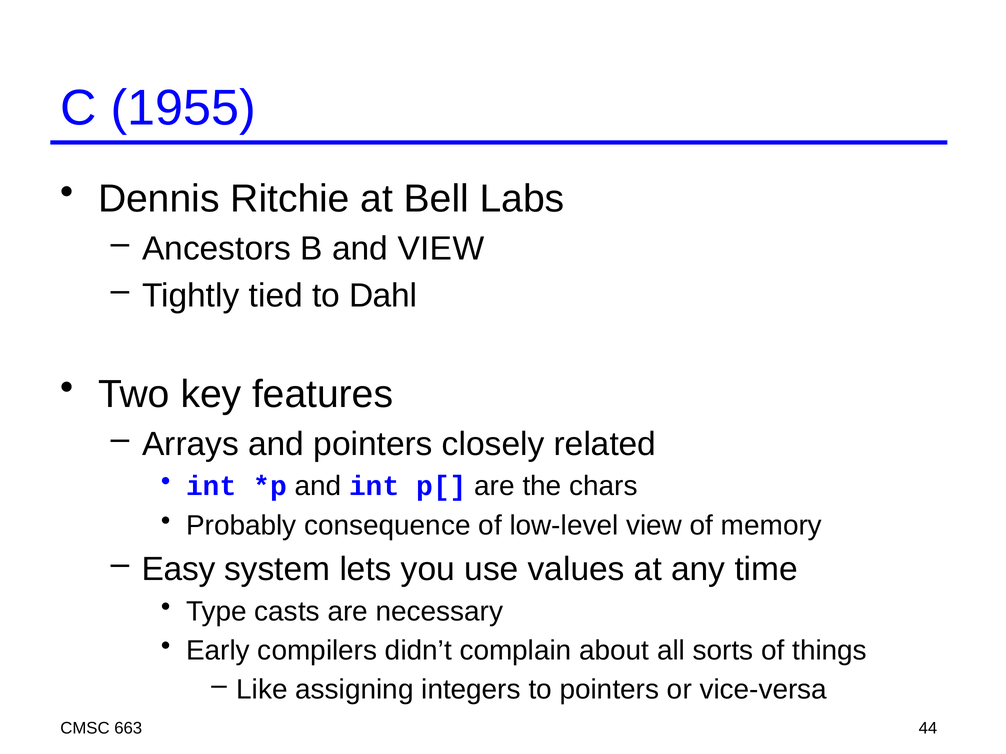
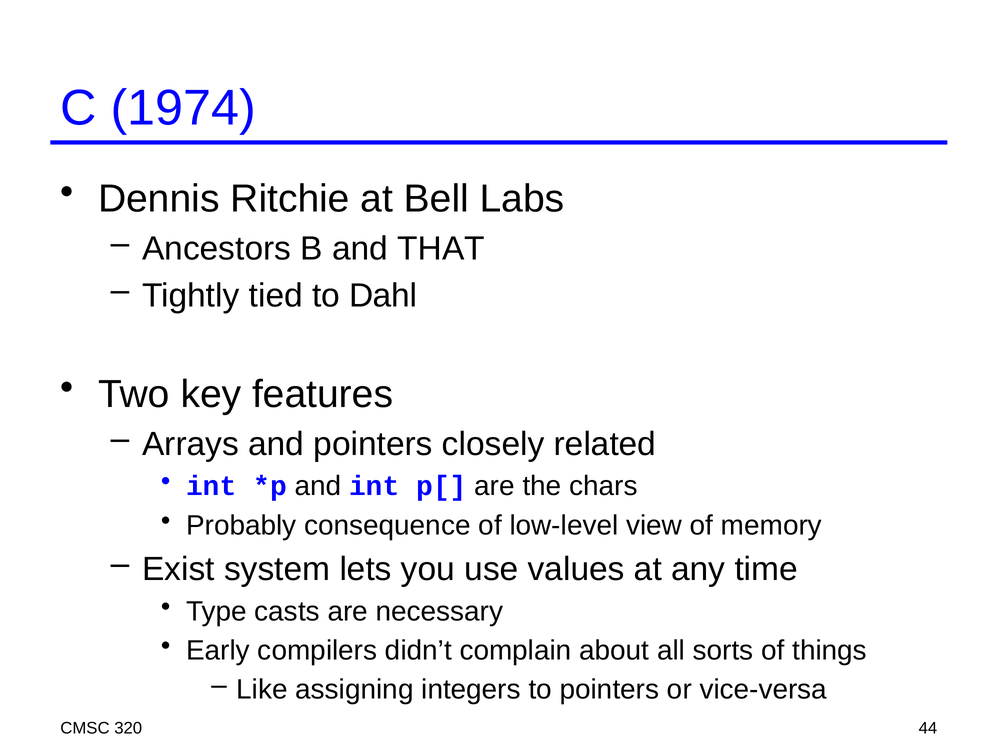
1955: 1955 -> 1974 (183, 108)
and VIEW: VIEW -> THAT (441, 249)
Easy: Easy -> Exist (178, 570)
663: 663 -> 320 (128, 729)
